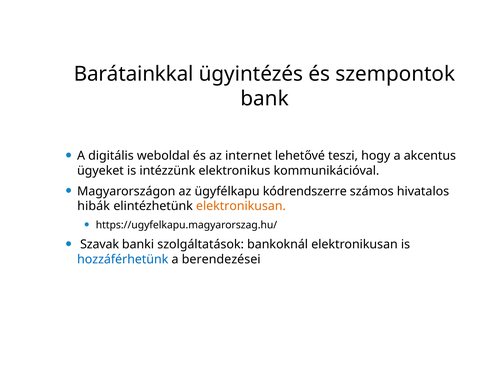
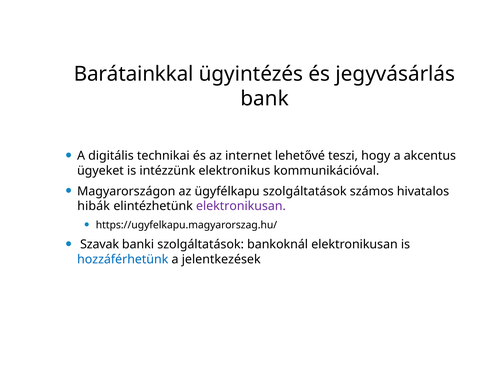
szempontok: szempontok -> jegyvásárlás (395, 74)
weboldal: weboldal -> technikai (163, 156)
ügyfélkapu kódrendszerre: kódrendszerre -> szolgáltatások (305, 191)
elektronikusan colour: orange -> purple (241, 206)
berendezései: berendezései -> jelentkezések (221, 259)
